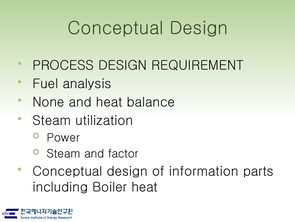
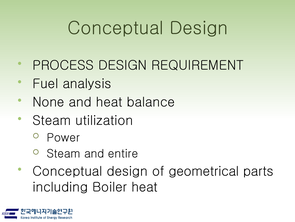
factor: factor -> entire (123, 153)
information: information -> geometrical (204, 171)
